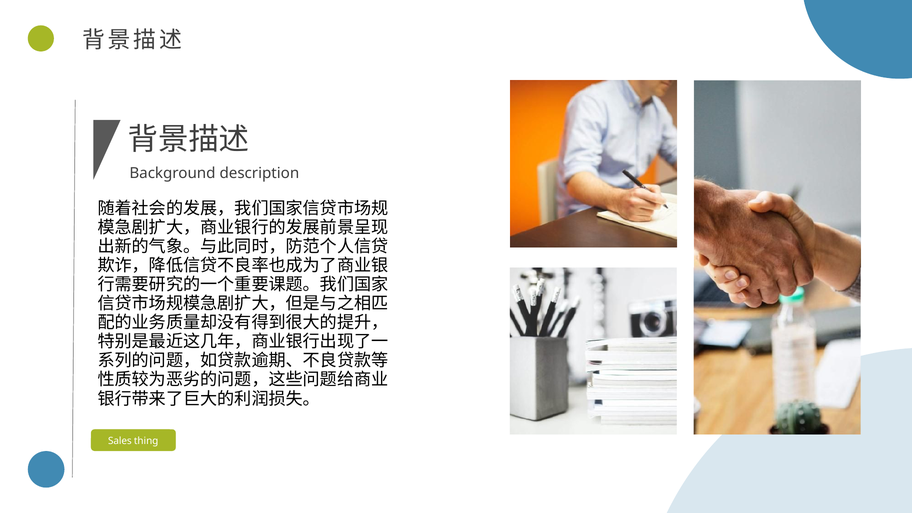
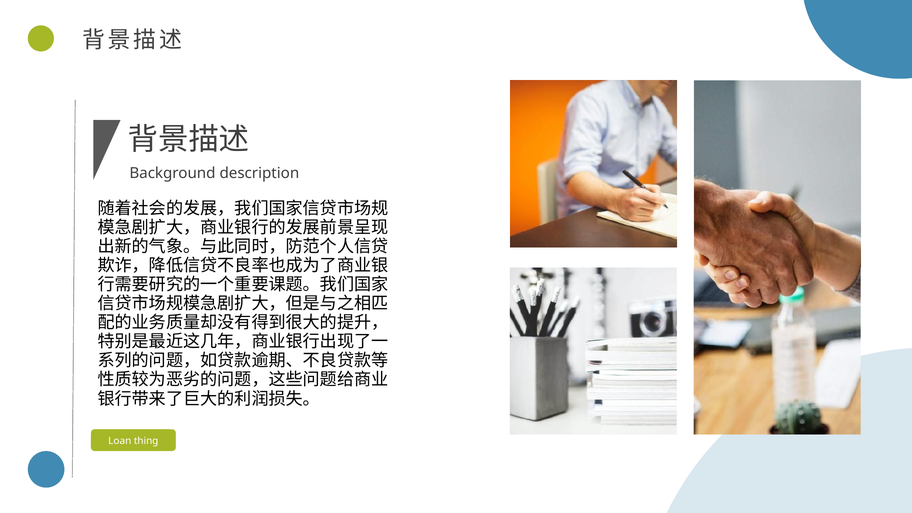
Sales: Sales -> Loan (120, 441)
